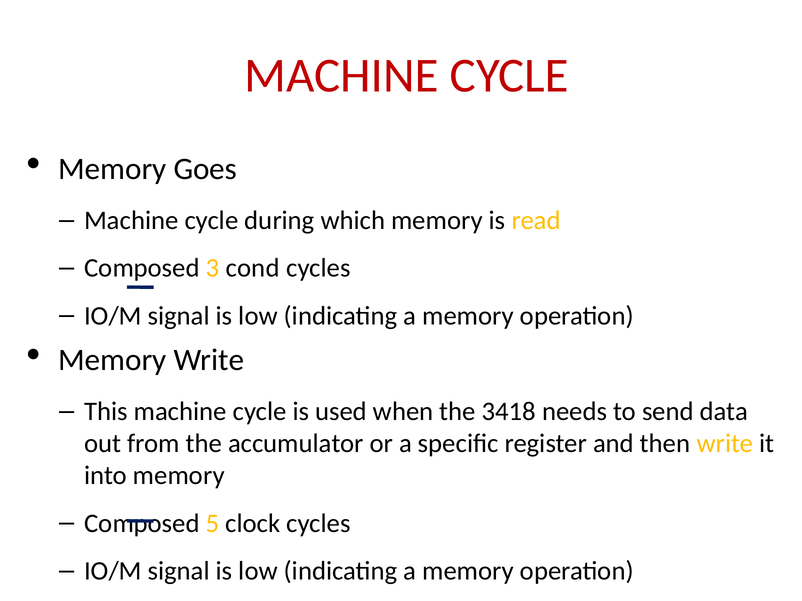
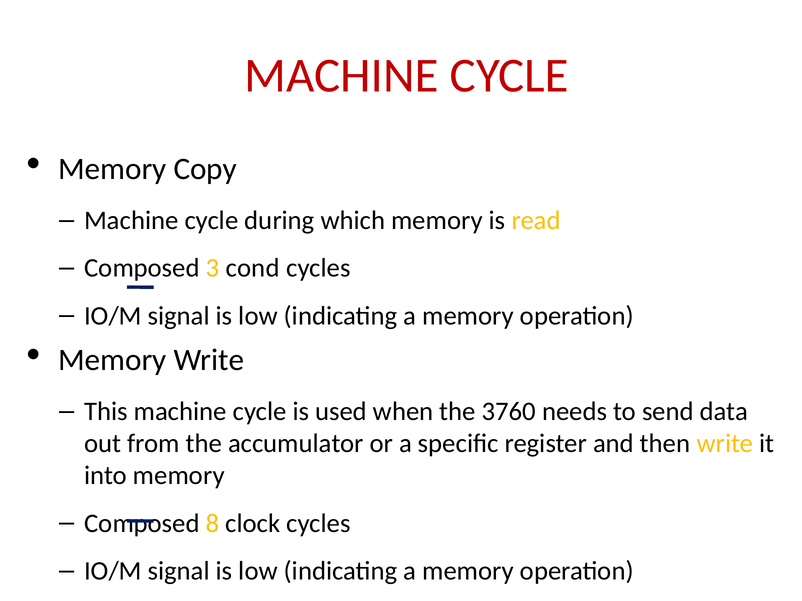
Goes: Goes -> Copy (205, 169)
3418: 3418 -> 3760 (509, 412)
5: 5 -> 8 (213, 524)
